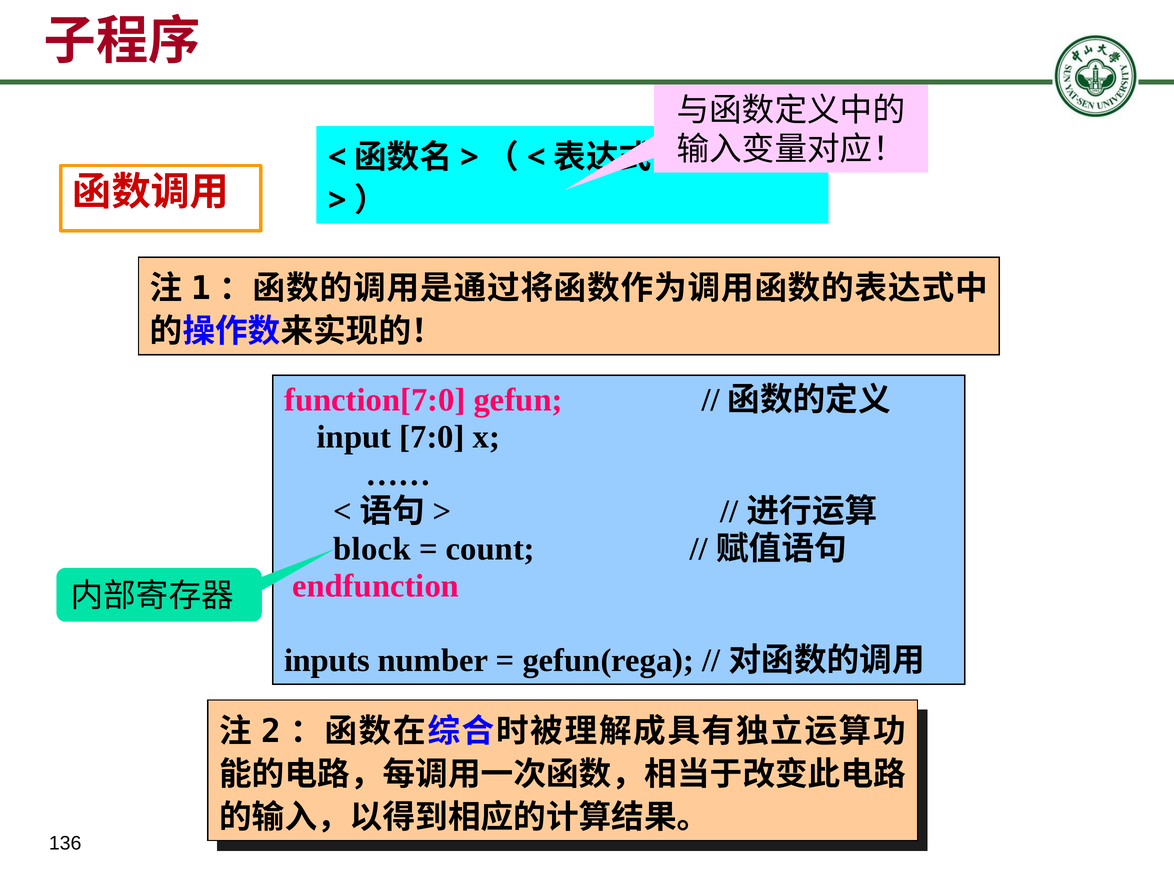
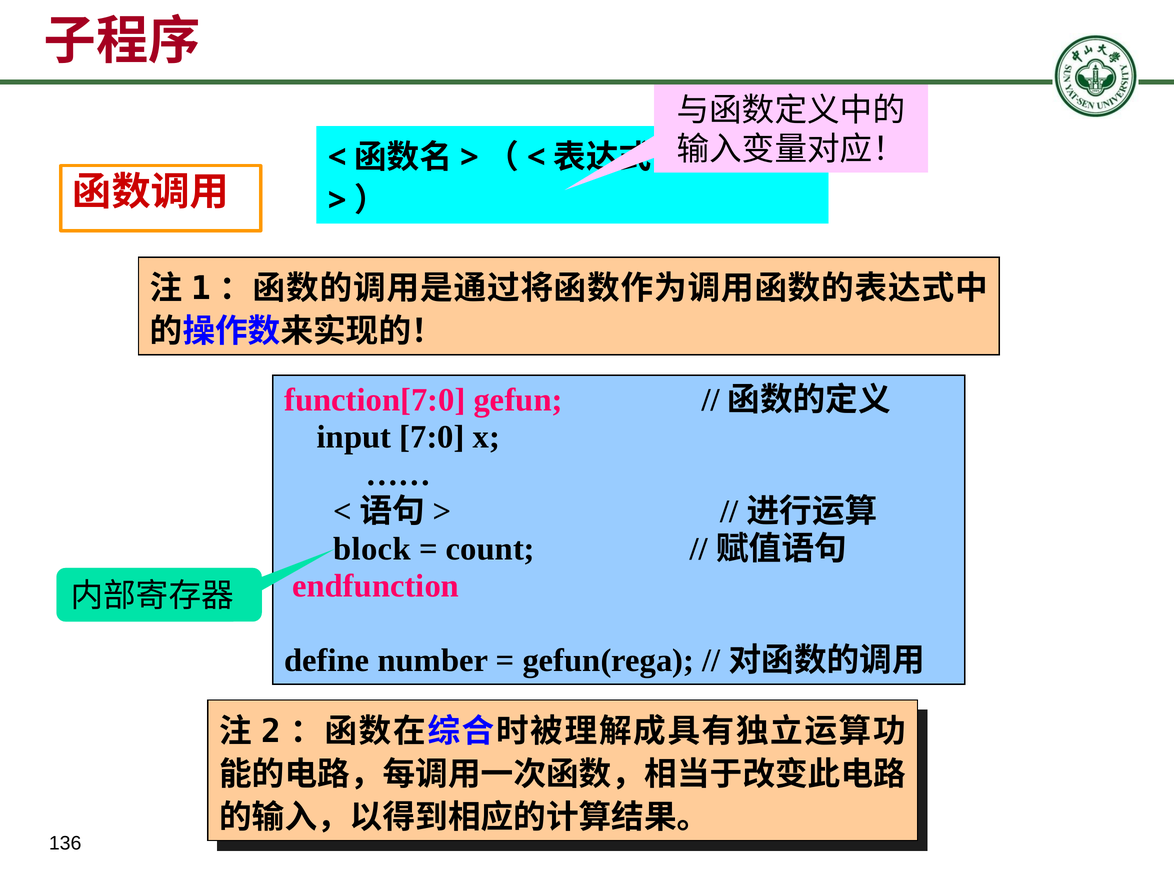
inputs: inputs -> define (327, 661)
